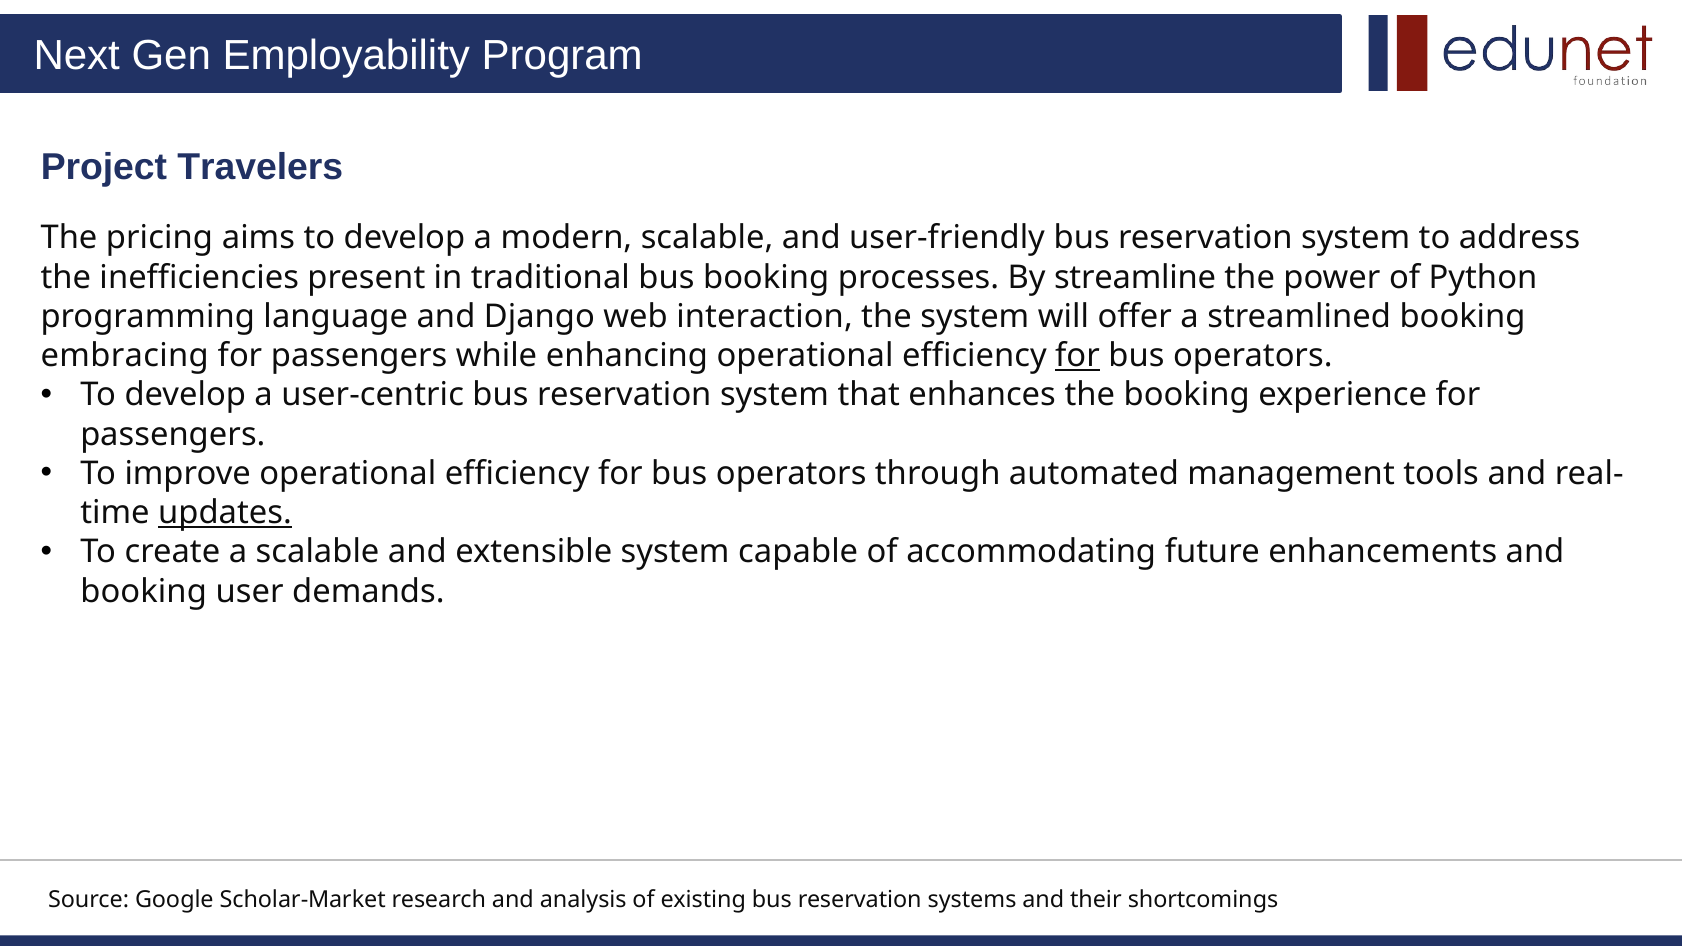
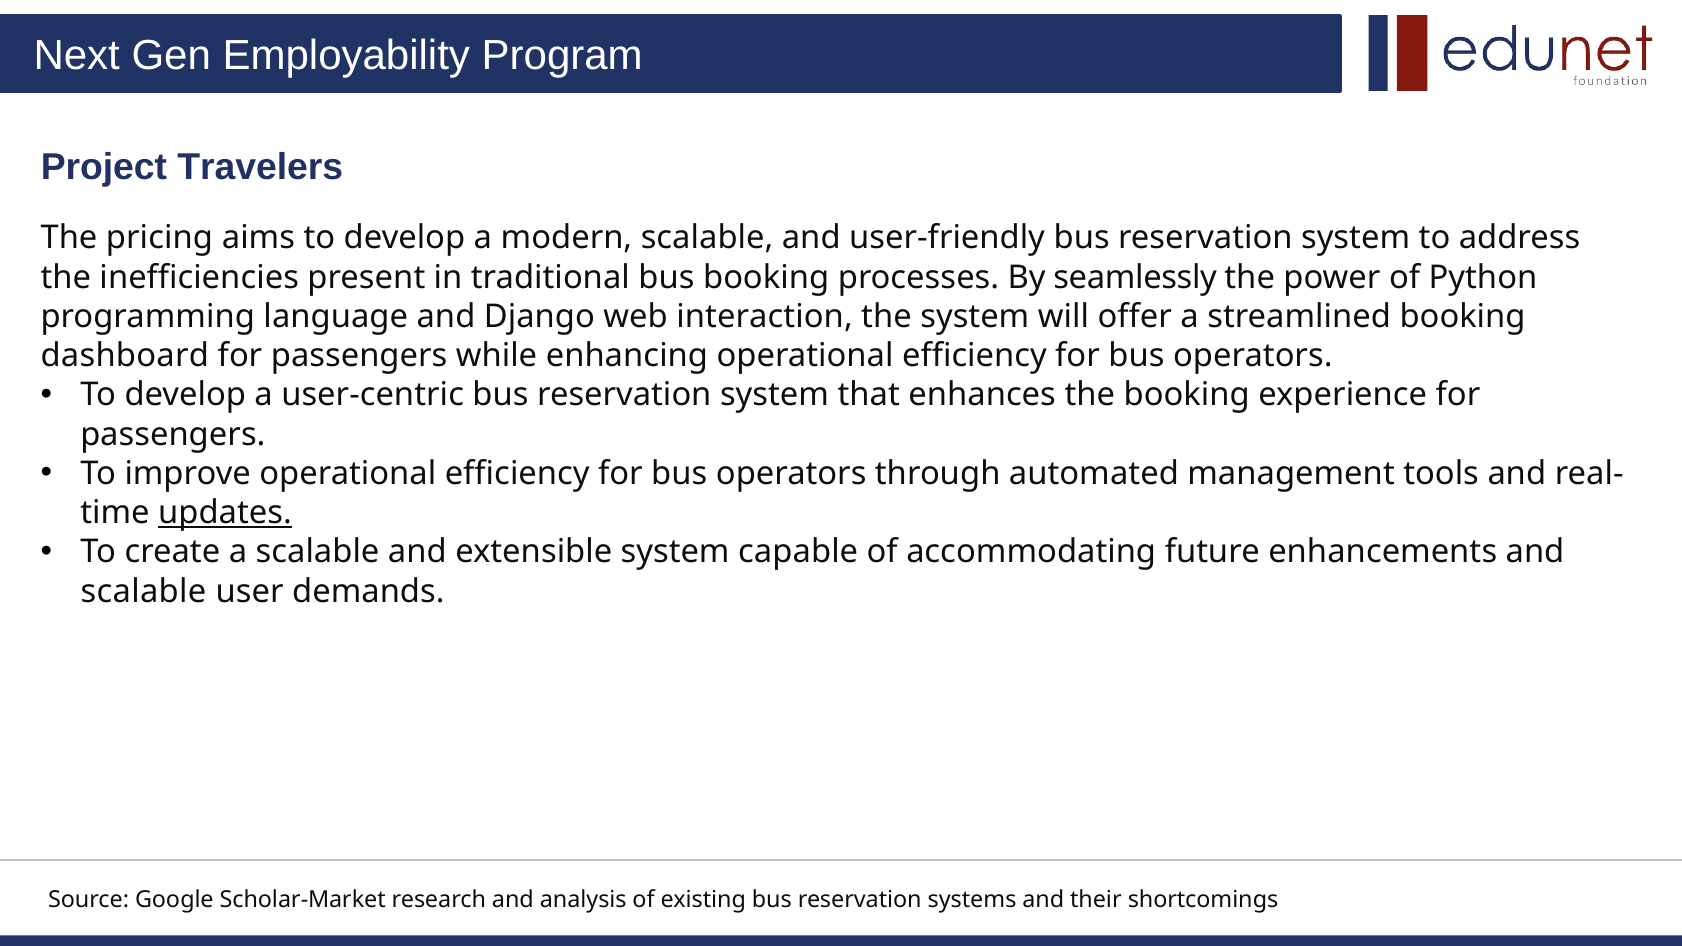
streamline: streamline -> seamlessly (1135, 277)
embracing: embracing -> dashboard (125, 356)
for underline: present -> none (1077, 356)
booking: booking -> scalable (143, 591)
